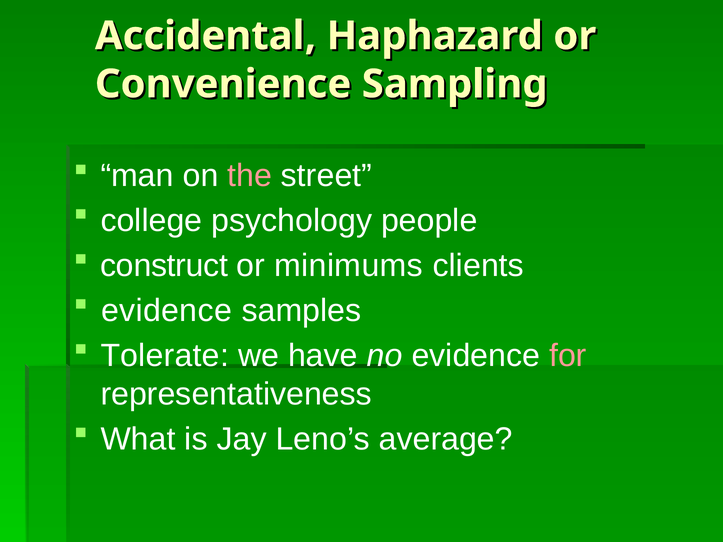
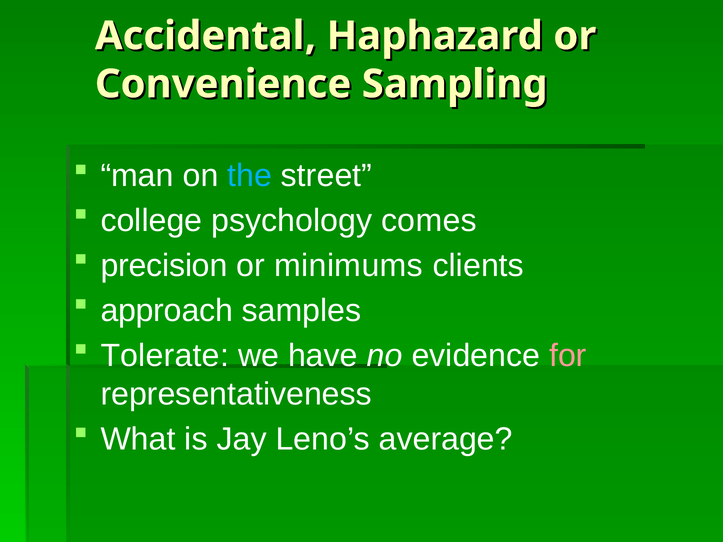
the colour: pink -> light blue (250, 176)
people: people -> comes (429, 221)
construct: construct -> precision (164, 266)
evidence: evidence -> approach (167, 311)
